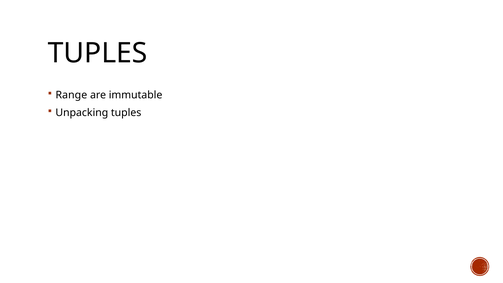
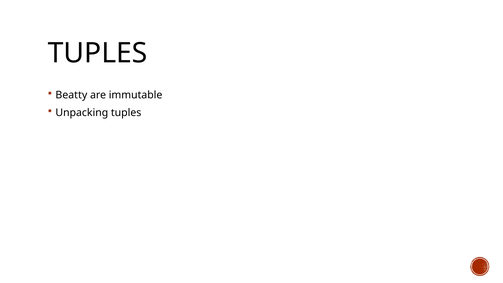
Range: Range -> Beatty (71, 95)
